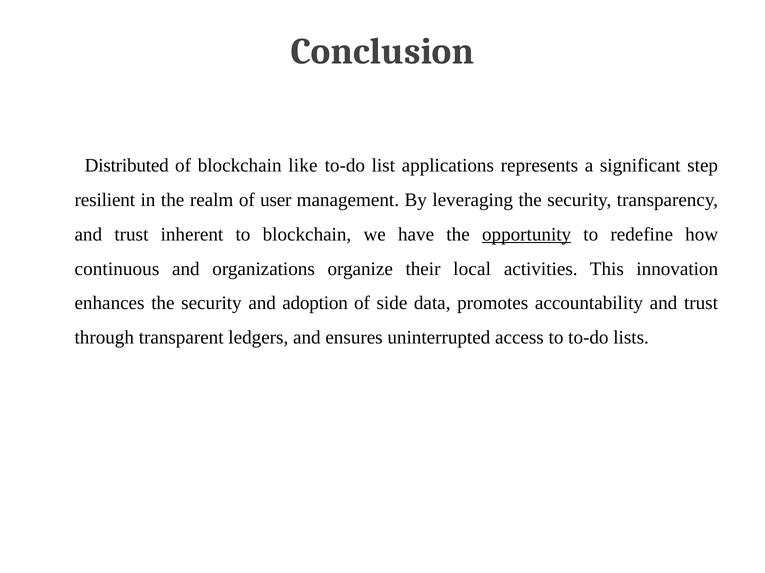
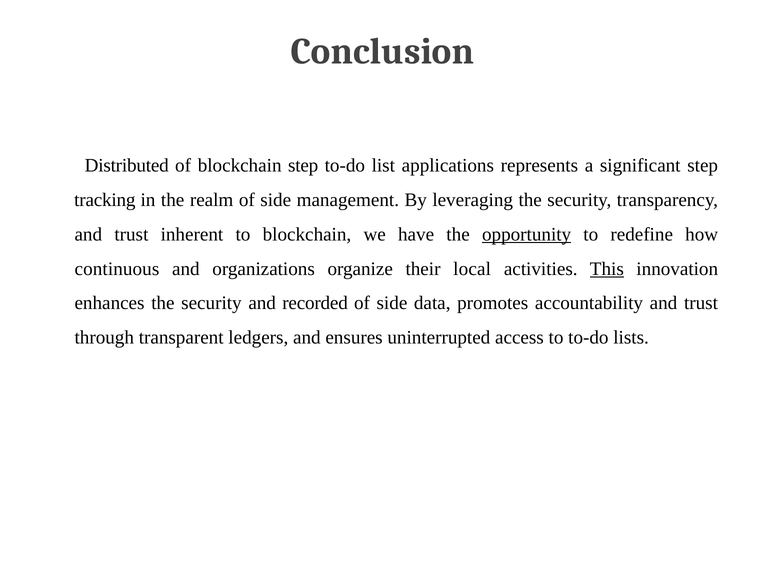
blockchain like: like -> step (303, 165)
resilient: resilient -> tracking (105, 200)
realm of user: user -> side (276, 200)
This underline: none -> present (607, 269)
adoption: adoption -> recorded (315, 304)
